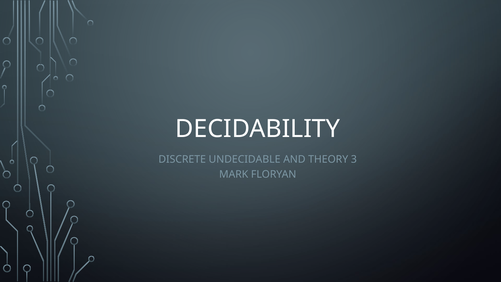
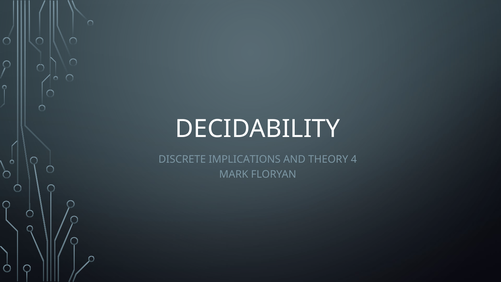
UNDECIDABLE: UNDECIDABLE -> IMPLICATIONS (245, 159)
3: 3 -> 4 (354, 159)
